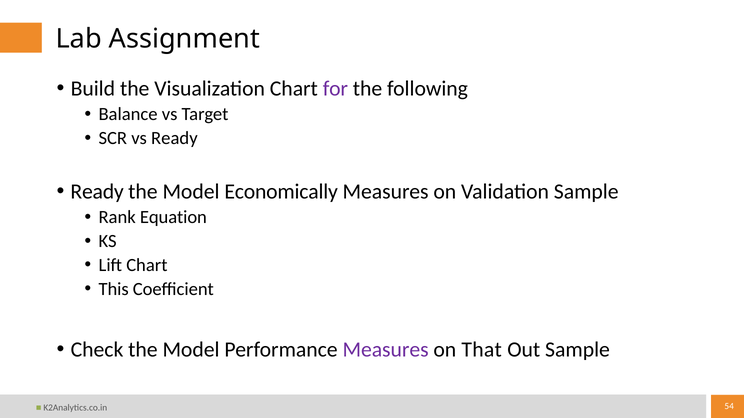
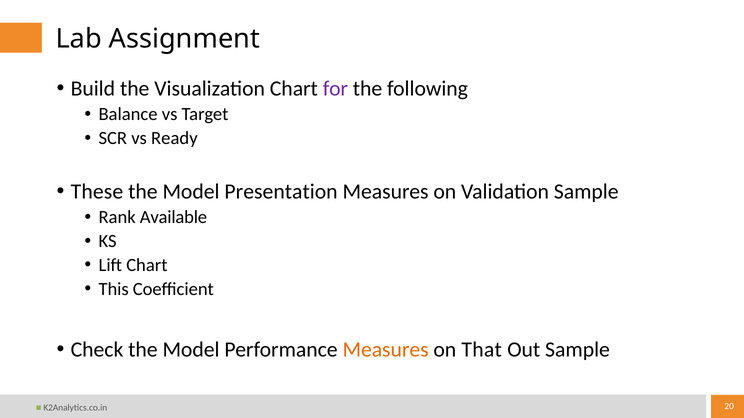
Ready: Ready -> These (97, 192)
Economically: Economically -> Presentation (281, 192)
Equation: Equation -> Available (173, 217)
Measures colour: purple -> orange (386, 350)
54: 54 -> 20 (729, 406)
